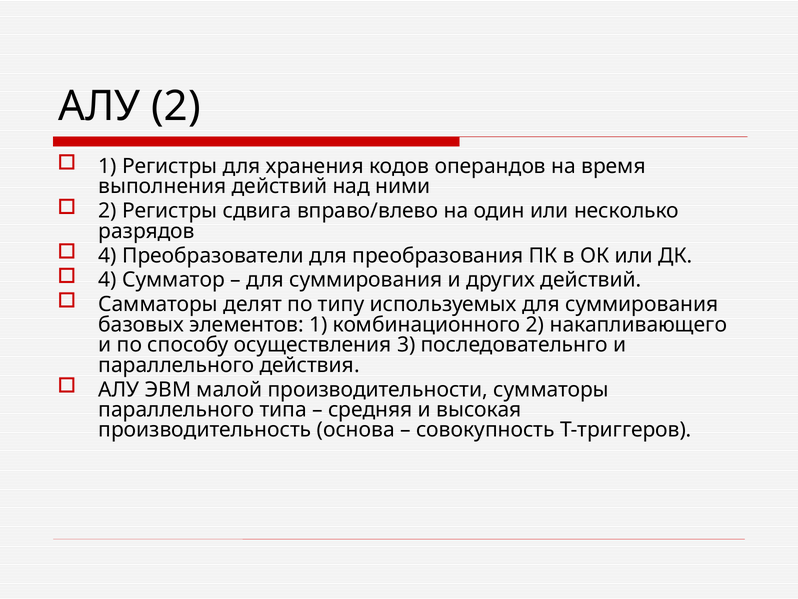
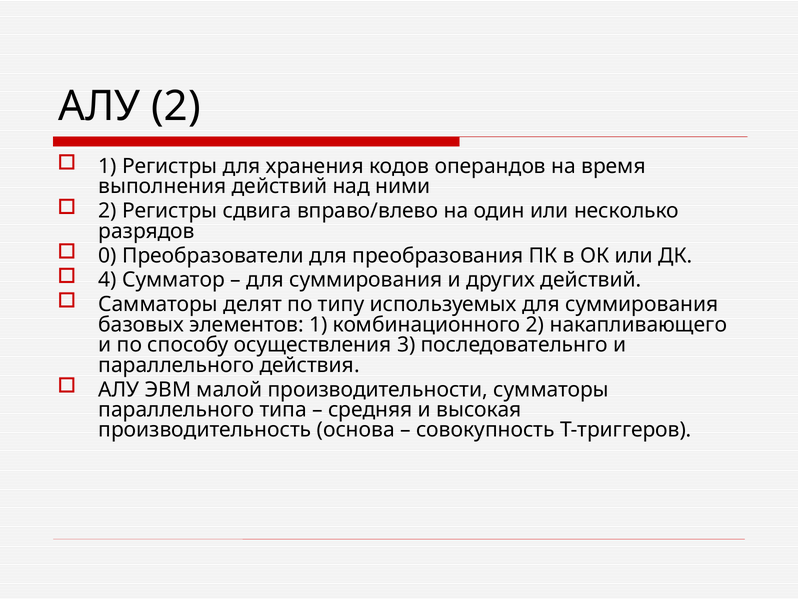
4: 4 -> 0 (108, 255)
